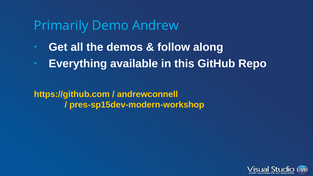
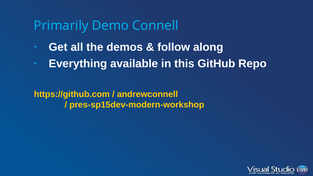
Andrew: Andrew -> Connell (155, 26)
